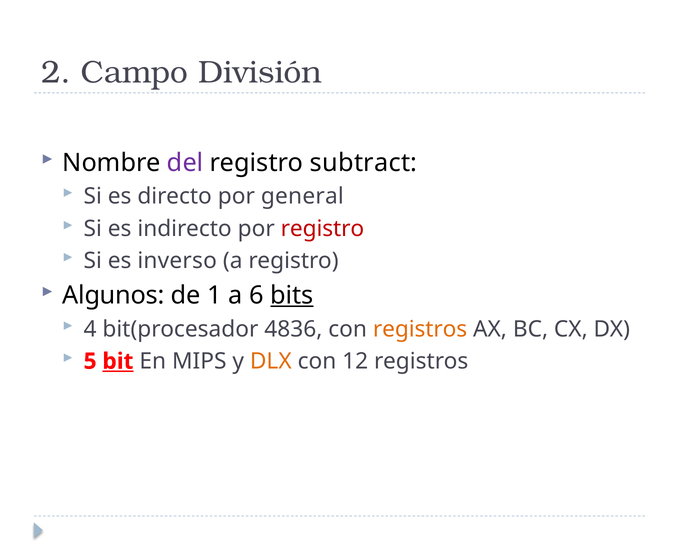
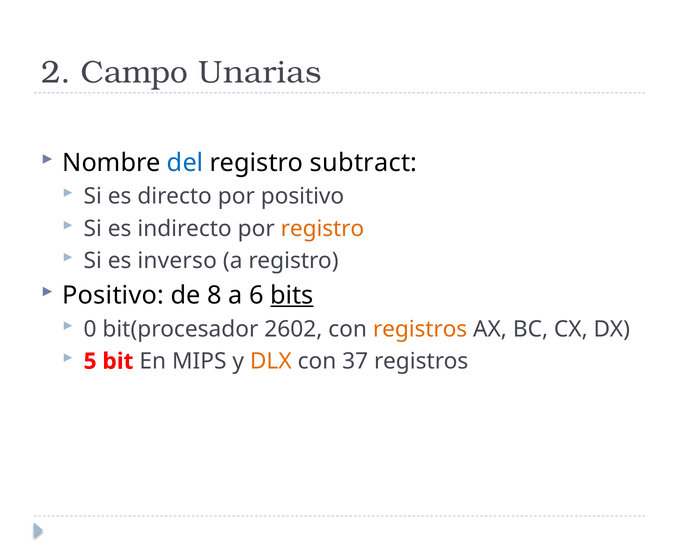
División: División -> Unarias (260, 73)
del colour: purple -> blue (185, 163)
por general: general -> positivo (303, 196)
registro colour: red -> orange (322, 229)
Algunos: Algunos -> Positivo (113, 296)
1: 1 -> 8 (215, 296)
4: 4 -> 0 (90, 329)
4836: 4836 -> 2602 (293, 329)
bit underline: present -> none (118, 361)
12: 12 -> 37 (355, 361)
